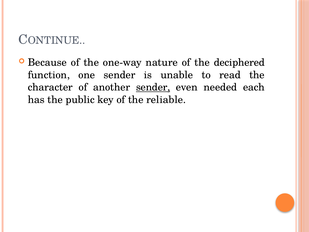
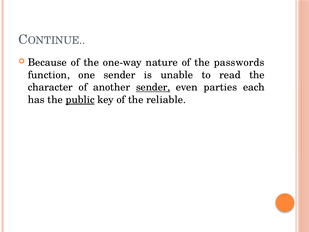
deciphered: deciphered -> passwords (239, 62)
needed: needed -> parties (220, 87)
public underline: none -> present (80, 100)
